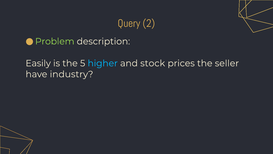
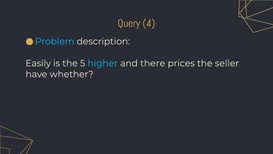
2: 2 -> 4 (149, 23)
Problem colour: light green -> light blue (55, 41)
stock: stock -> there (153, 63)
industry: industry -> whether (72, 74)
